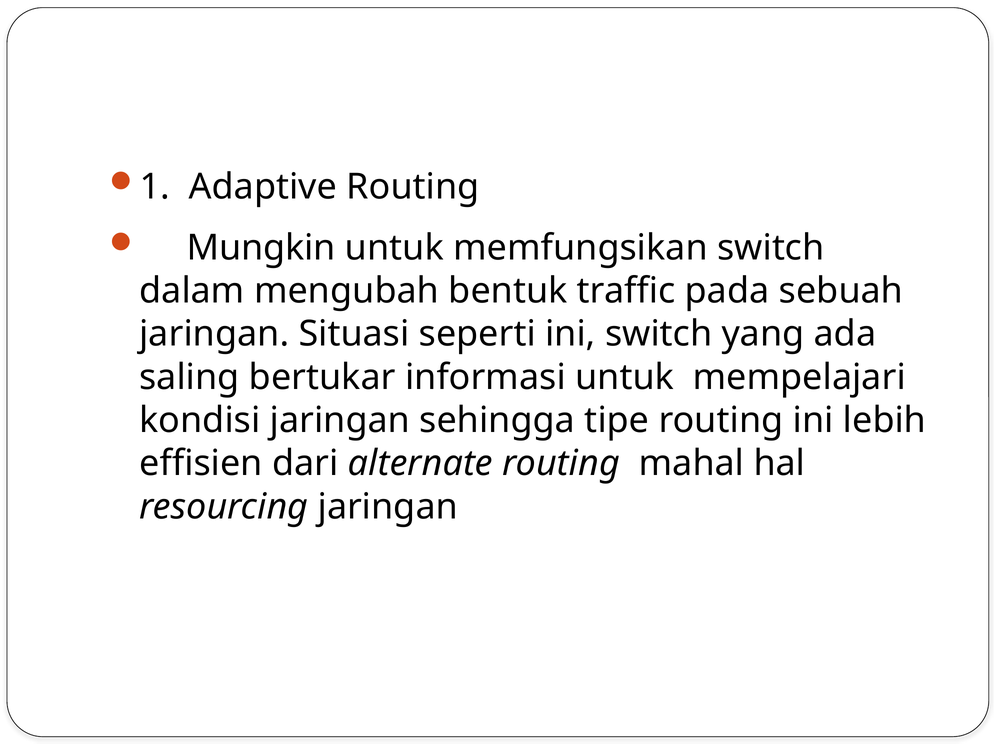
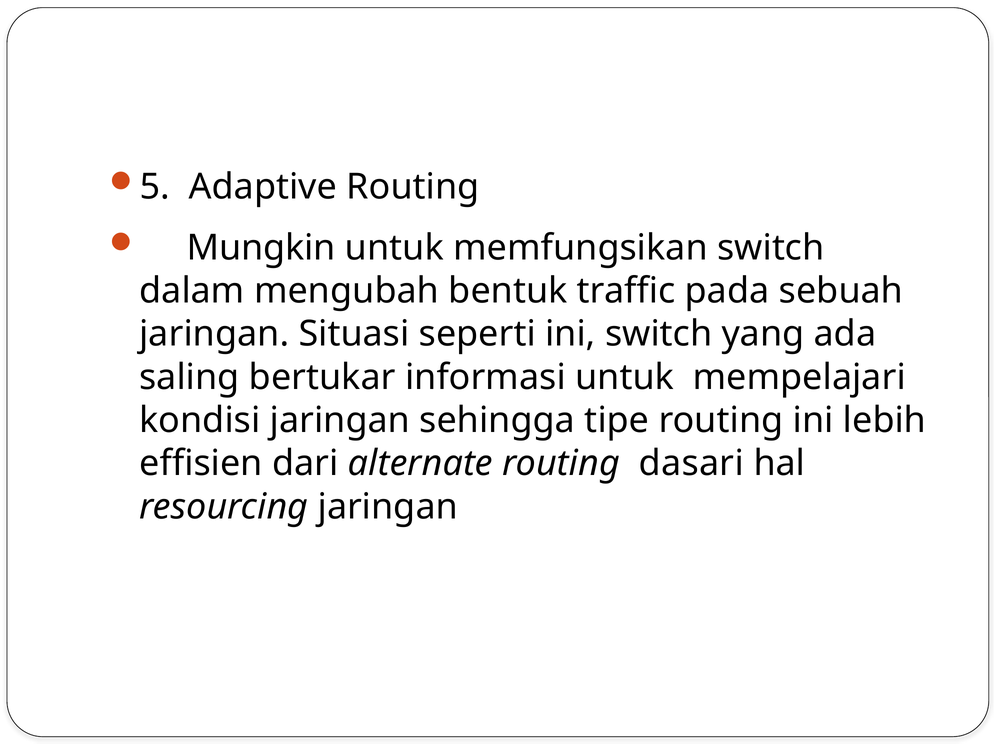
1: 1 -> 5 (155, 187)
mahal: mahal -> dasari (691, 464)
